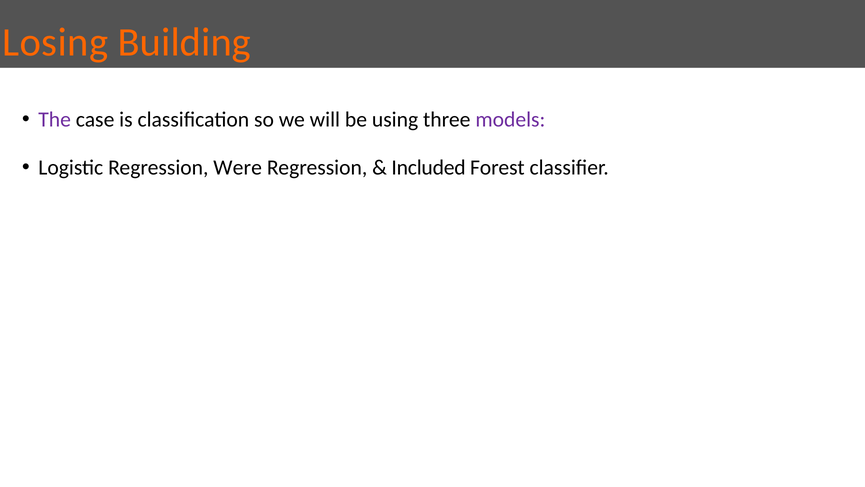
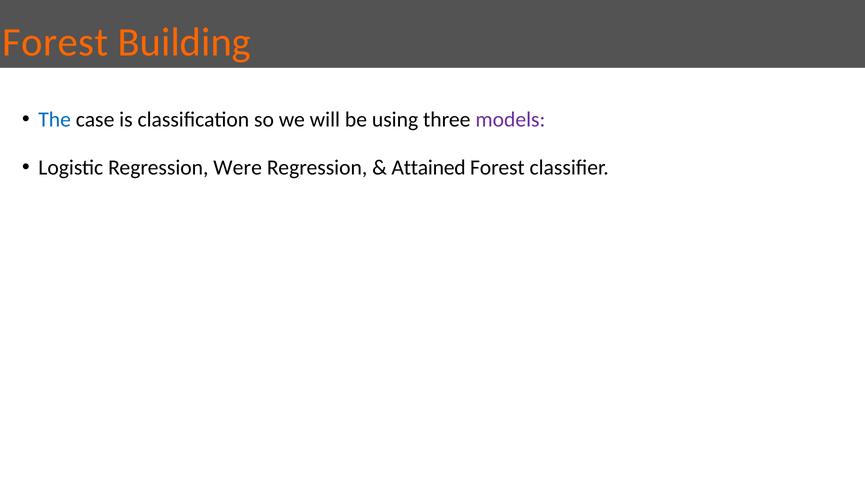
Losing: Losing -> Forest (55, 42)
The colour: purple -> blue (55, 120)
Included: Included -> Attained (429, 168)
